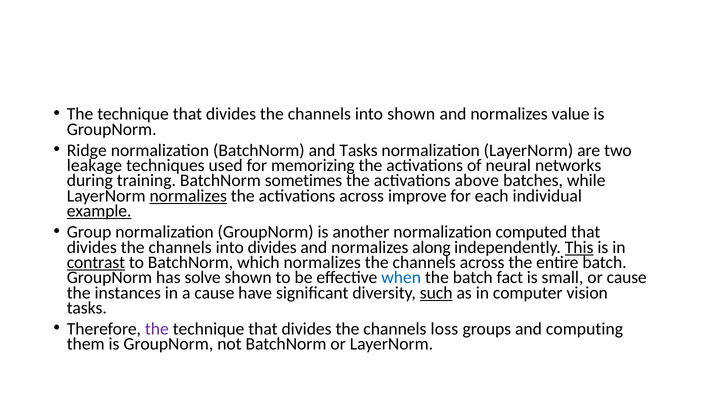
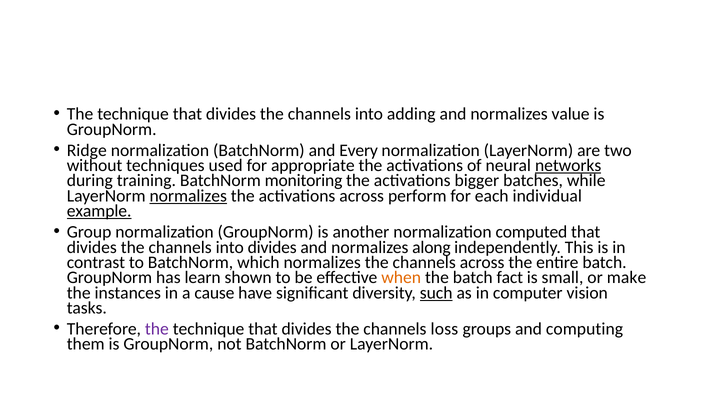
into shown: shown -> adding (411, 114)
and Tasks: Tasks -> Every (359, 150)
leakage: leakage -> without (95, 166)
memorizing: memorizing -> appropriate (313, 166)
networks underline: none -> present (568, 166)
sometimes: sometimes -> monitoring (304, 181)
above: above -> bigger (477, 181)
improve: improve -> perform (417, 196)
This underline: present -> none (579, 248)
contrast underline: present -> none (96, 263)
solve: solve -> learn (203, 278)
when colour: blue -> orange (401, 278)
or cause: cause -> make (627, 278)
